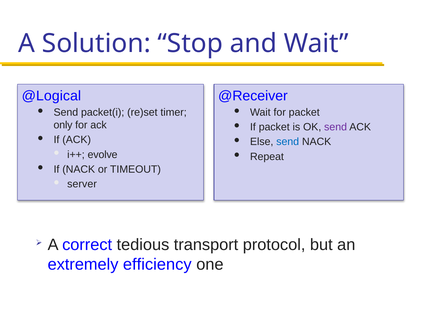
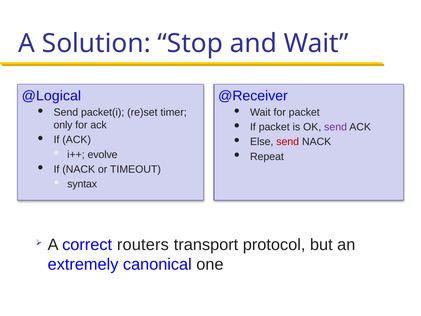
send colour: blue -> red (288, 142)
server: server -> syntax (82, 184)
tedious: tedious -> routers (143, 245)
efficiency: efficiency -> canonical (157, 264)
